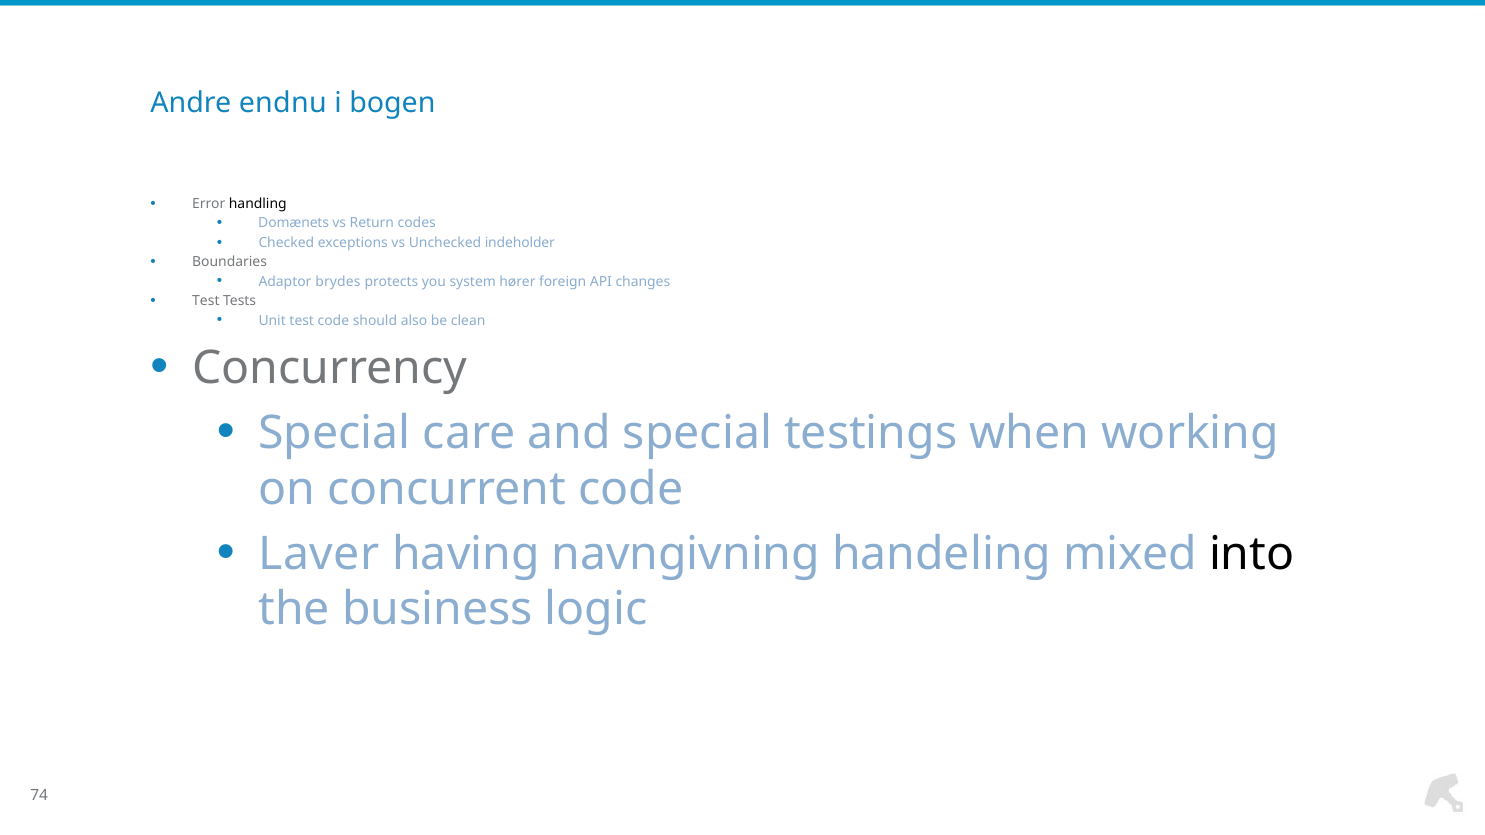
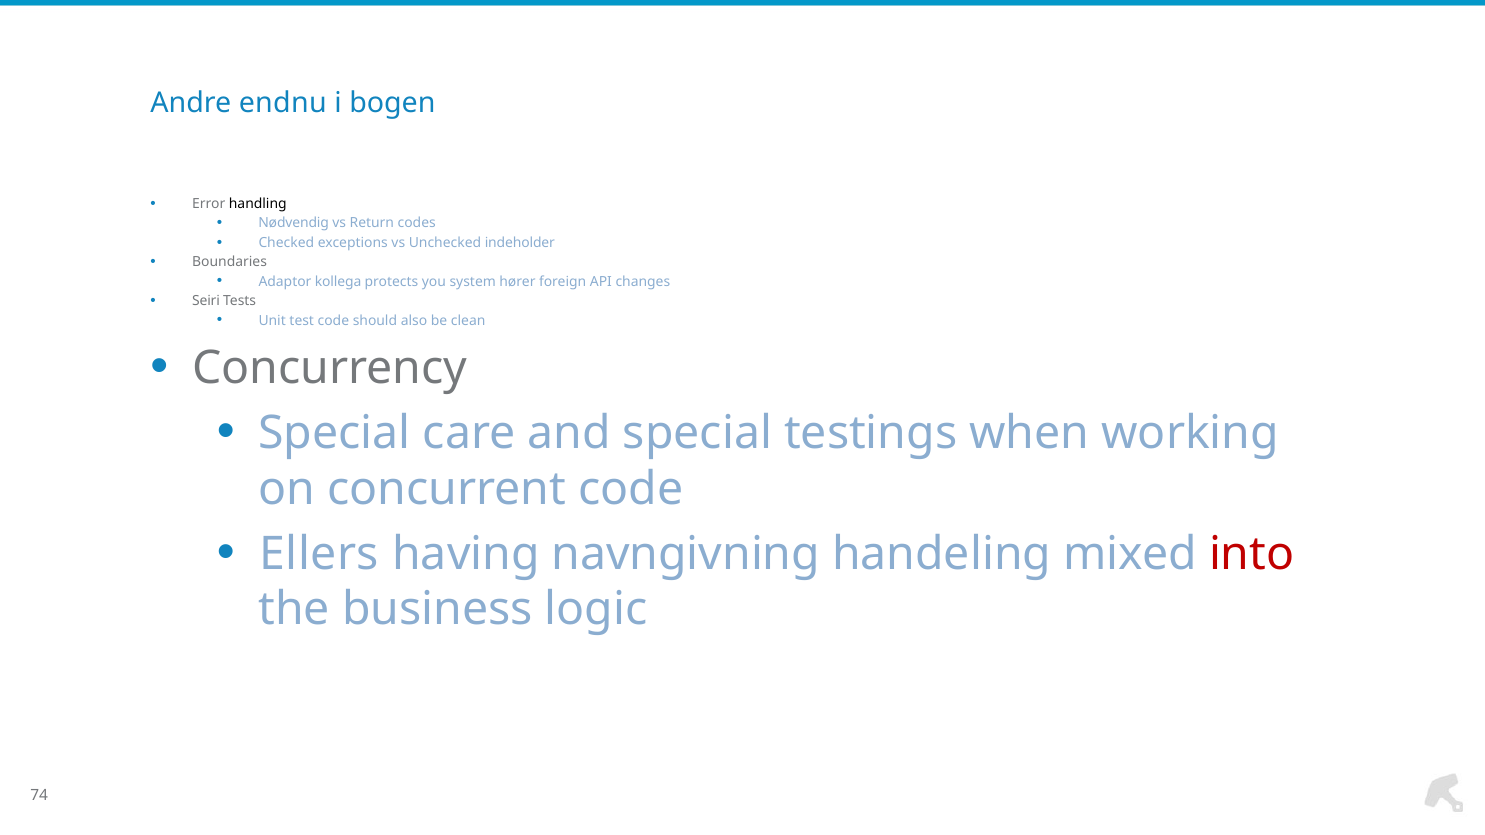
Domænets: Domænets -> Nødvendig (294, 223)
brydes: brydes -> kollega (338, 282)
Test: Test -> Seiri (206, 301)
Laver: Laver -> Ellers (319, 554)
into colour: black -> red (1252, 554)
